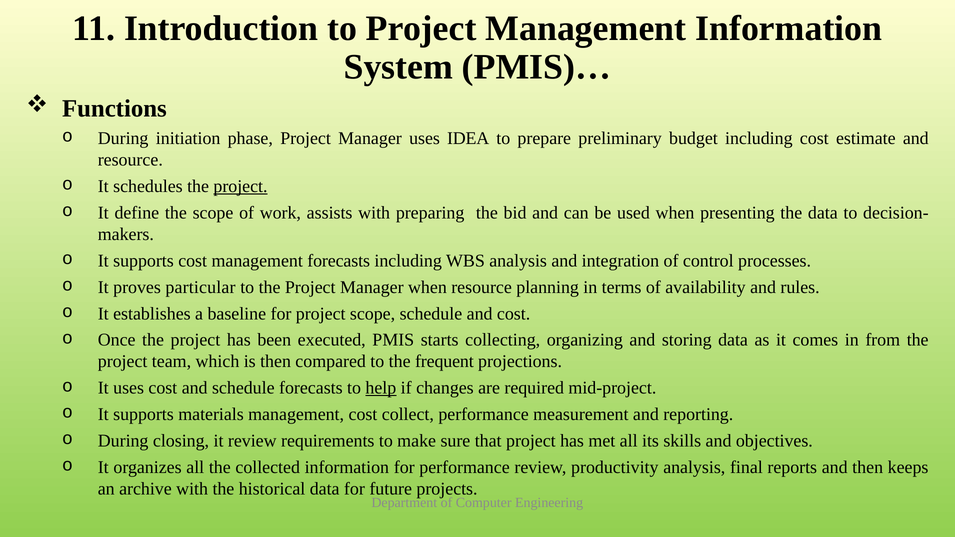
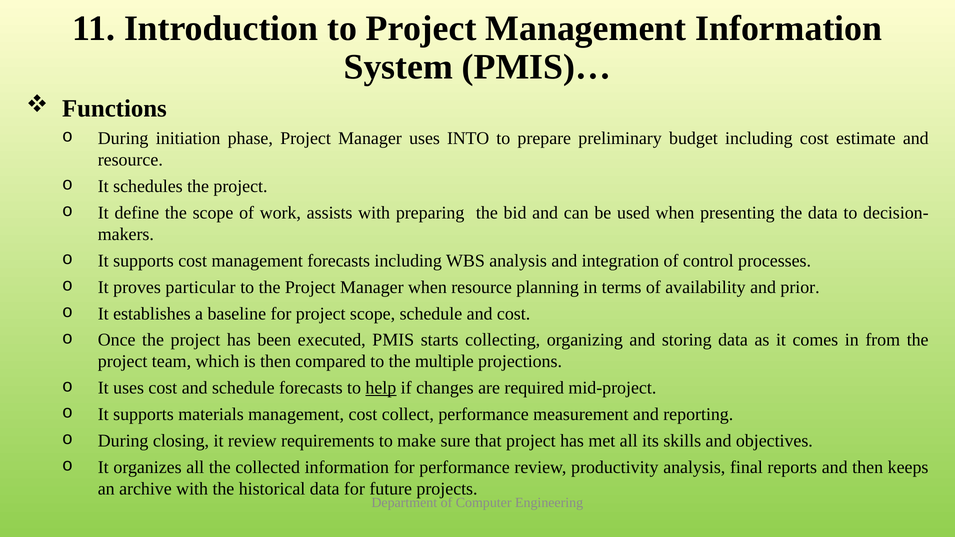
IDEA: IDEA -> INTO (468, 139)
project underline: present -> none (240, 186)
rules: rules -> prior (800, 287)
frequent: frequent -> multiple (444, 362)
